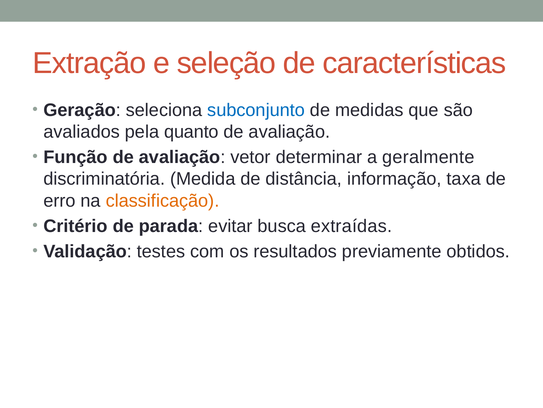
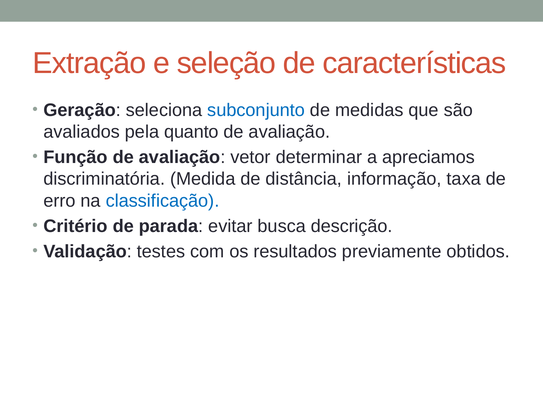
geralmente: geralmente -> apreciamos (429, 157)
classificação colour: orange -> blue (163, 200)
extraídas: extraídas -> descrição (352, 226)
